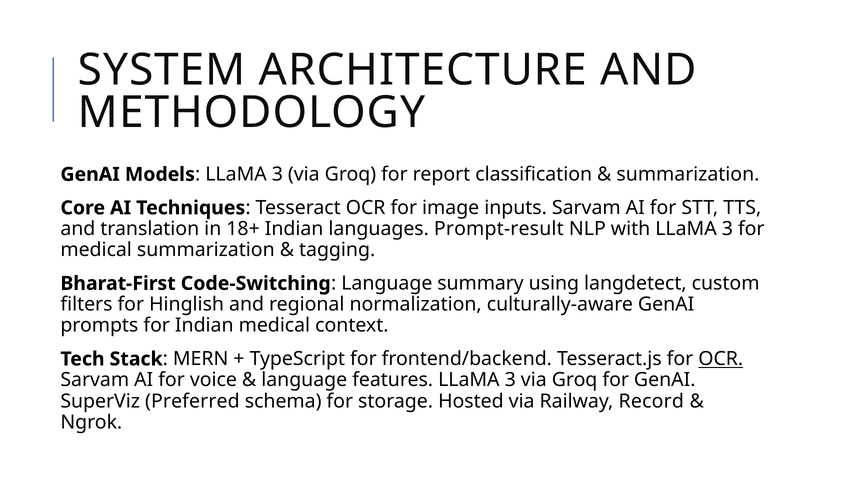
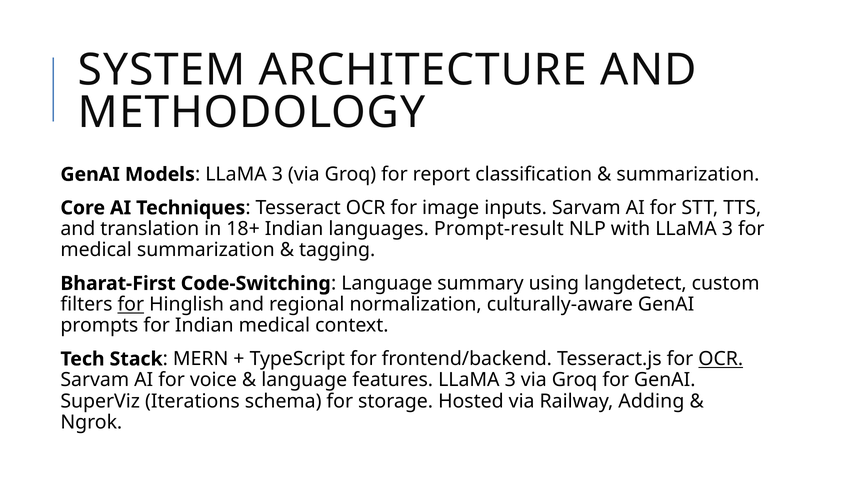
for underline: none -> present (131, 305)
Preferred: Preferred -> Iterations (192, 401)
Record: Record -> Adding (651, 401)
